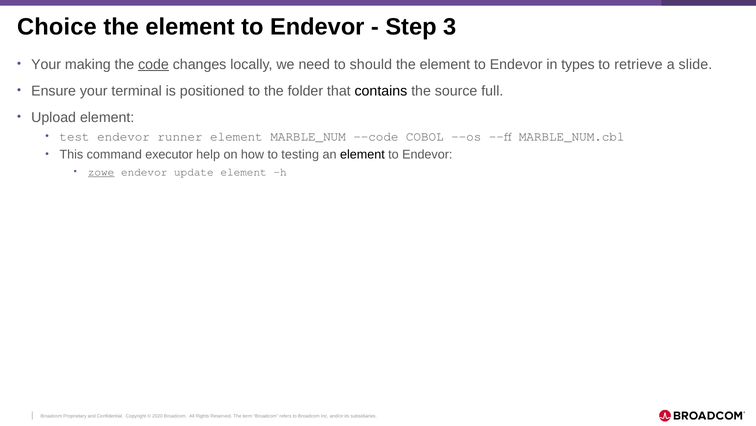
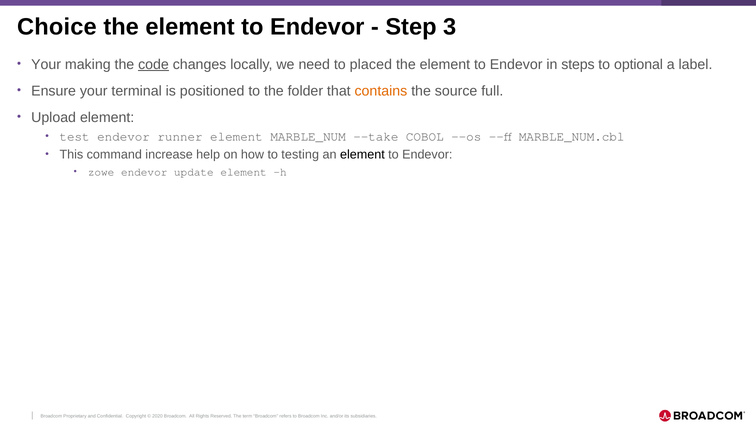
should: should -> placed (371, 64)
types: types -> steps (578, 64)
retrieve: retrieve -> optional (639, 64)
slide: slide -> label (696, 64)
contains colour: black -> orange (381, 91)
--code: --code -> --take (376, 136)
executor: executor -> increase (169, 155)
zowe underline: present -> none (101, 172)
